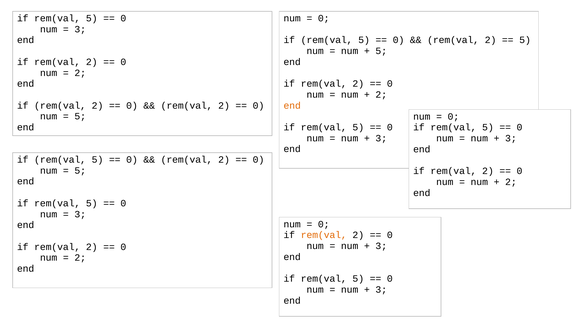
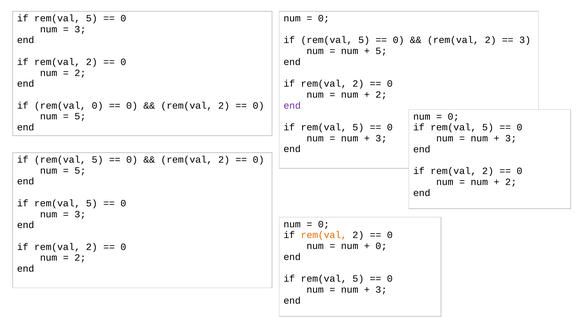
5: 5 -> 3 (525, 40)
2: 2 -> 0 (98, 105)
end colour: orange -> purple (292, 105)
3: 3 -> 0 (381, 246)
